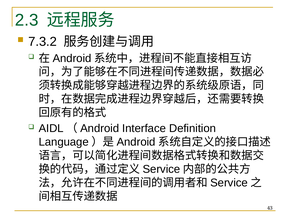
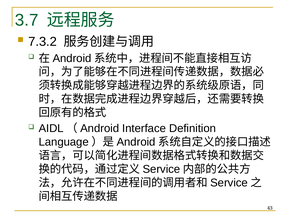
2.3: 2.3 -> 3.7 (27, 20)
